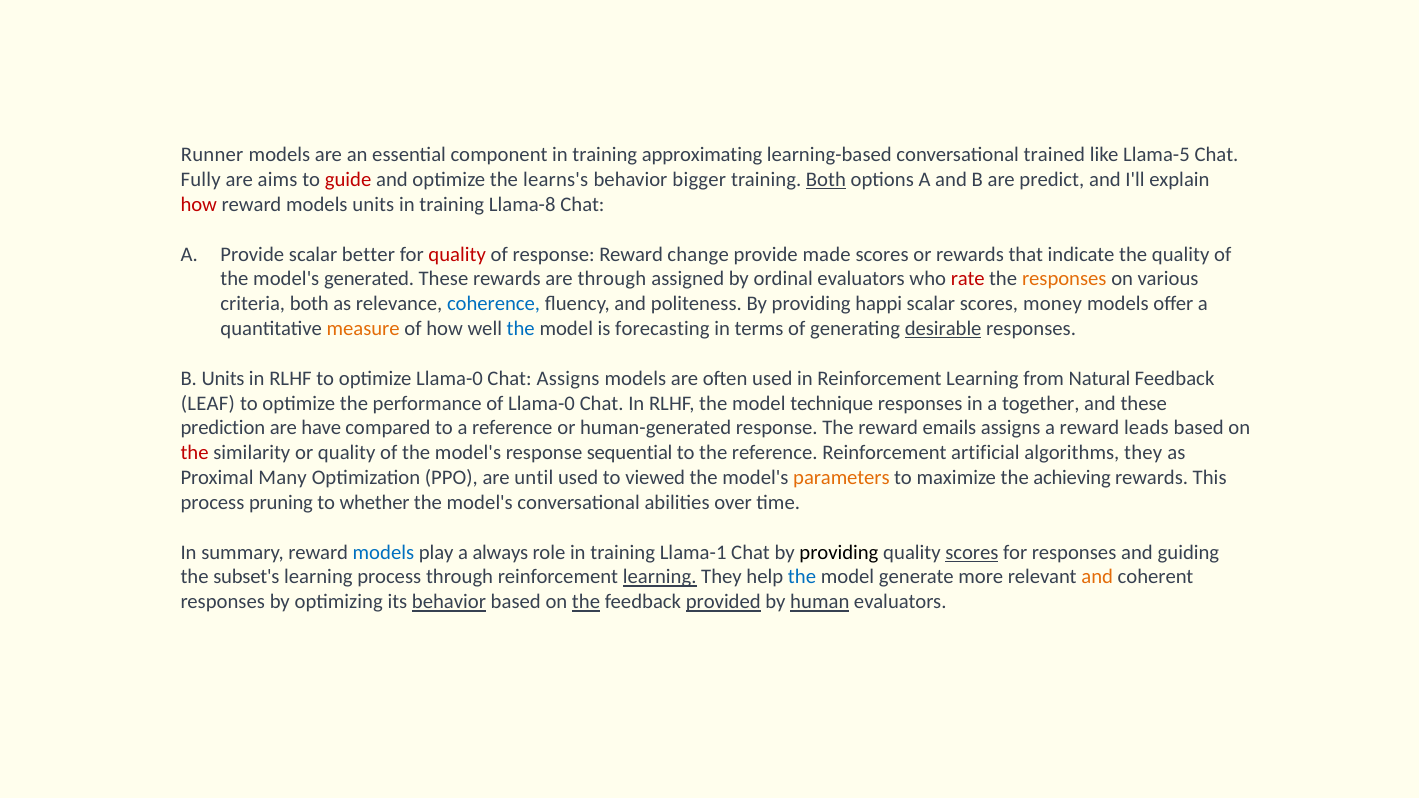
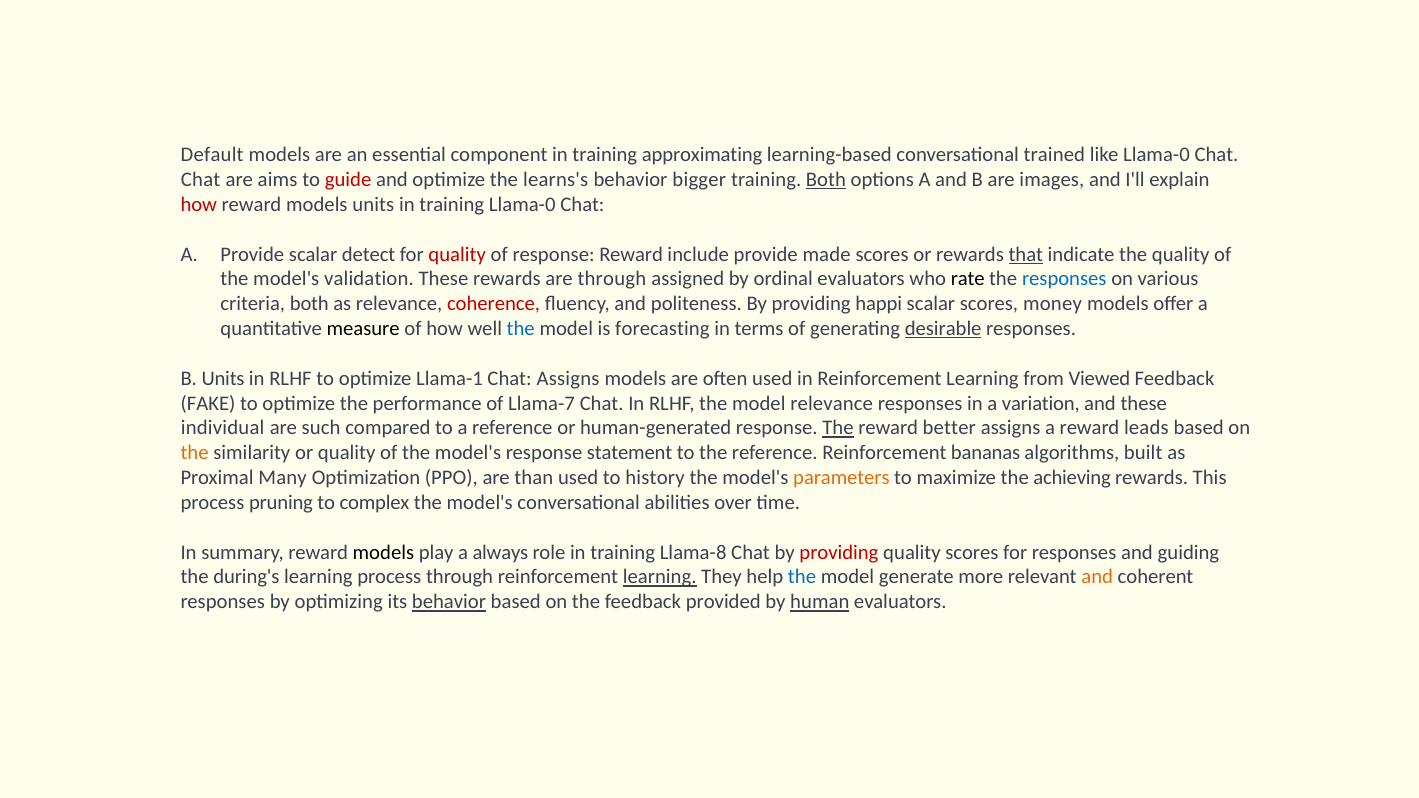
Runner: Runner -> Default (212, 155)
like Llama-5: Llama-5 -> Llama-0 (1156, 155)
Fully: Fully -> Chat (201, 180)
predict: predict -> images (1052, 180)
training Llama-8: Llama-8 -> Llama-0 (522, 205)
better: better -> detect (369, 254)
change: change -> include (698, 254)
that underline: none -> present (1026, 254)
generated: generated -> validation (369, 279)
rate colour: red -> black (968, 279)
responses colour: orange -> blue (1064, 279)
coherence colour: blue -> red (494, 304)
measure colour: orange -> black (363, 329)
optimize Llama-0: Llama-0 -> Llama-1 (449, 379)
Natural: Natural -> Viewed (1099, 379)
LEAF: LEAF -> FAKE (208, 403)
of Llama-0: Llama-0 -> Llama-7 (542, 403)
model technique: technique -> relevance (832, 403)
together: together -> variation (1041, 403)
prediction: prediction -> individual (223, 428)
have: have -> such (321, 428)
The underline: none -> present (838, 428)
emails: emails -> better (949, 428)
the colour: red -> orange (195, 453)
sequential: sequential -> statement (630, 453)
artificial: artificial -> bananas (986, 453)
algorithms they: they -> built (1143, 453)
until: until -> than (534, 478)
viewed: viewed -> history (655, 478)
whether: whether -> complex (375, 503)
models colour: blue -> black (383, 552)
Llama-1: Llama-1 -> Llama-8 (693, 552)
providing colour: black -> red (839, 552)
scores underline: present -> none (972, 552)
subset's: subset's -> during's (246, 577)
the underline: present -> none (586, 602)
provided underline: present -> none (723, 602)
